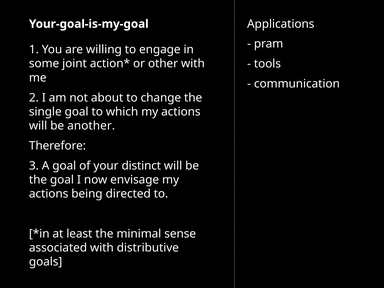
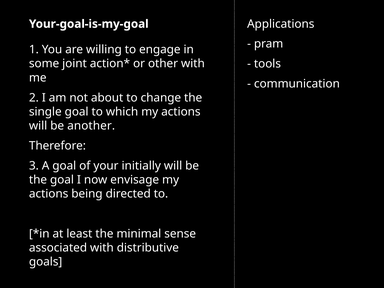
distinct: distinct -> initially (141, 166)
